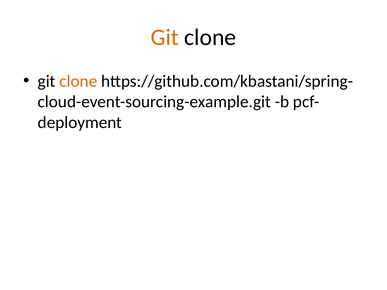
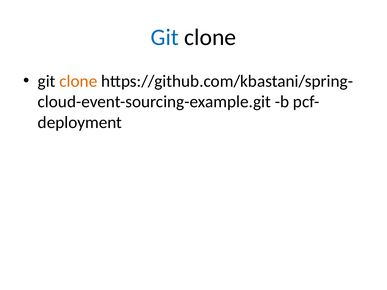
Git colour: orange -> blue (165, 37)
